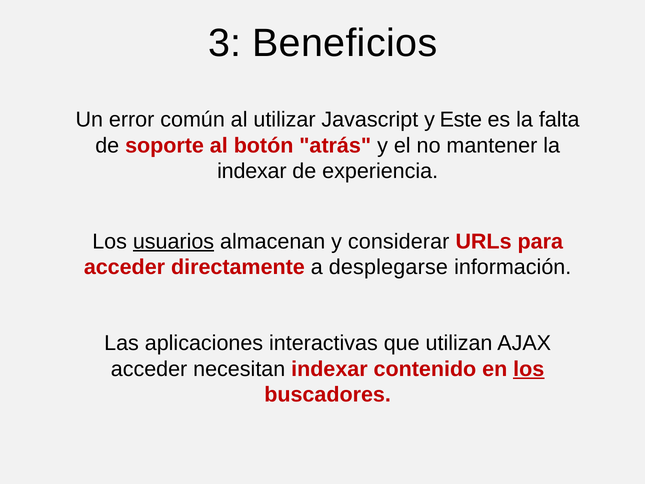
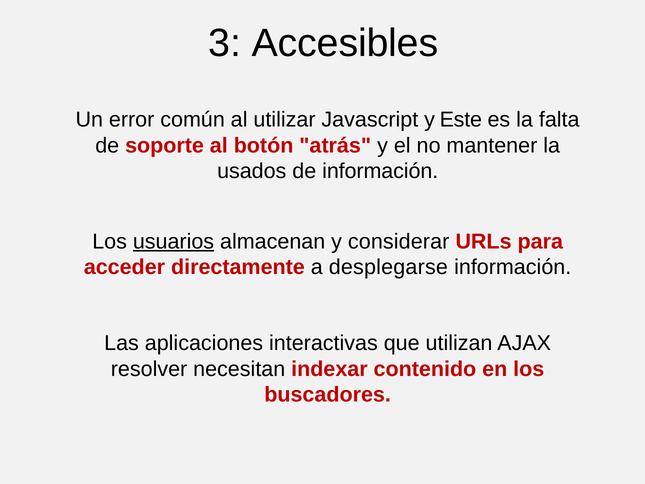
Beneficios: Beneficios -> Accesibles (345, 43)
indexar: indexar -> usados (252, 171)
de experiencia: experiencia -> información (380, 171)
acceder: acceder -> resolver (149, 369)
los underline: present -> none (529, 369)
